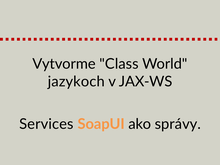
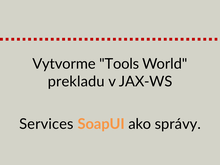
Class: Class -> Tools (119, 64)
jazykoch: jazykoch -> prekladu (76, 81)
